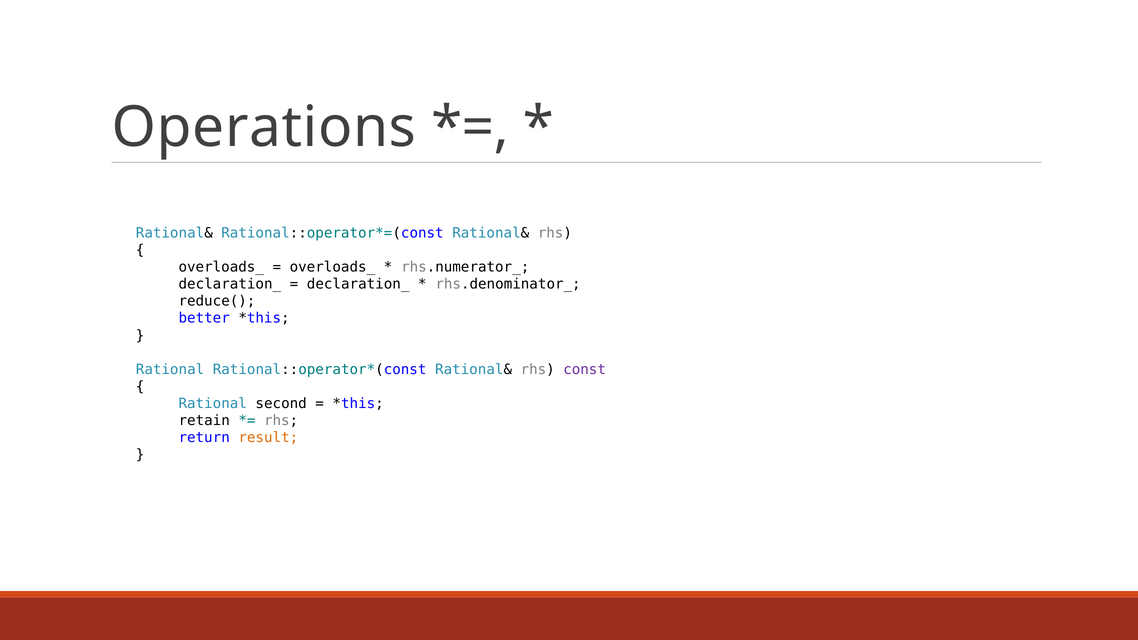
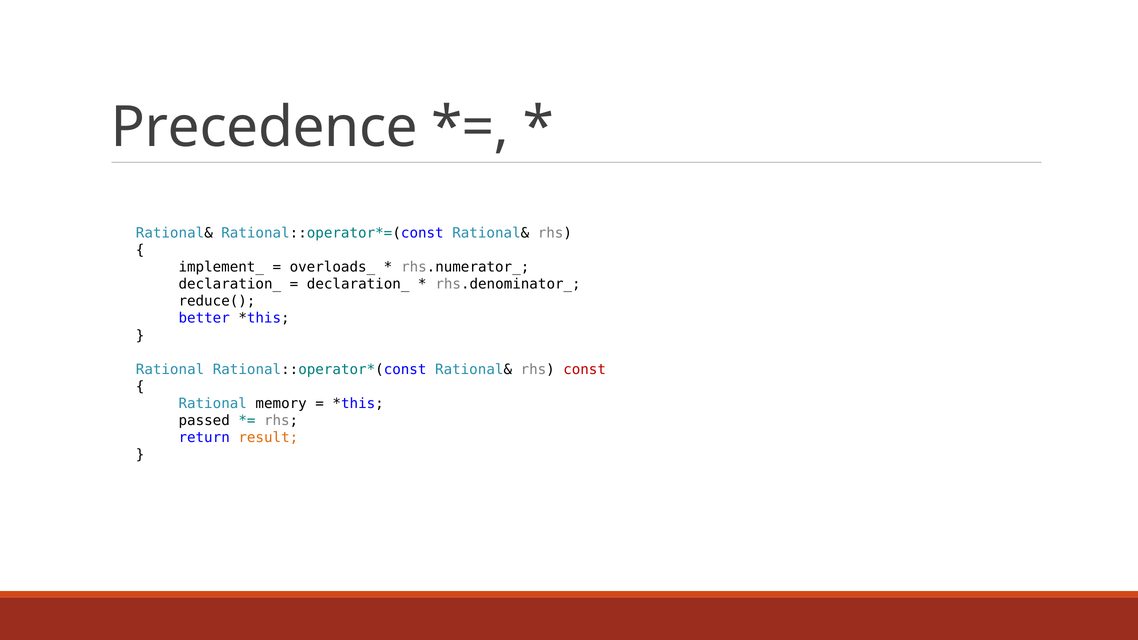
Operations: Operations -> Precedence (264, 127)
overloads_: overloads_ -> implement_ (221, 267)
const colour: purple -> red (585, 370)
second: second -> memory (281, 404)
retain: retain -> passed (204, 421)
